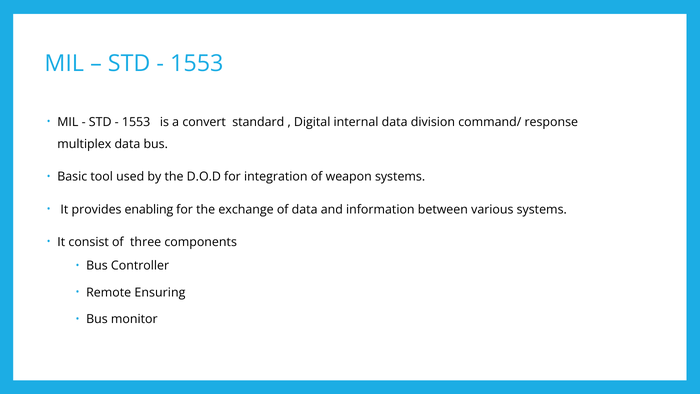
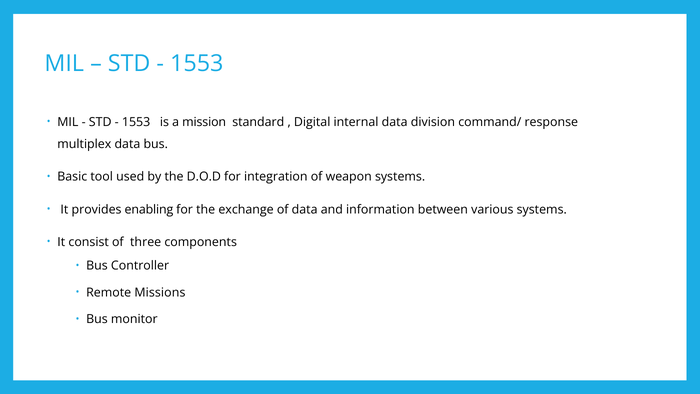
convert: convert -> mission (204, 122)
Ensuring: Ensuring -> Missions (160, 292)
